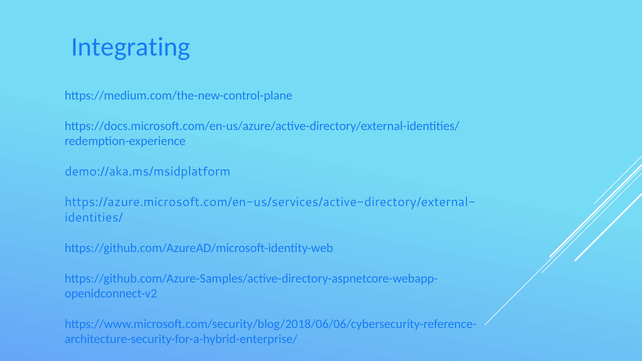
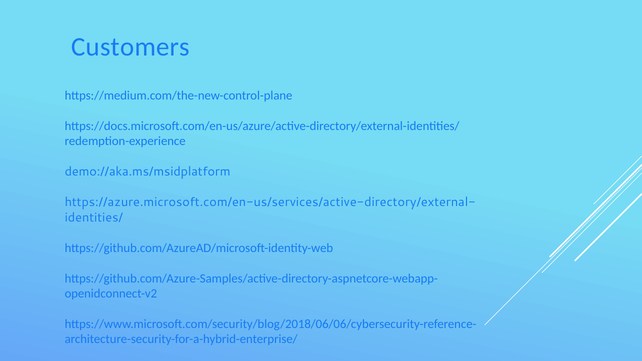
Integrating: Integrating -> Customers (131, 47)
